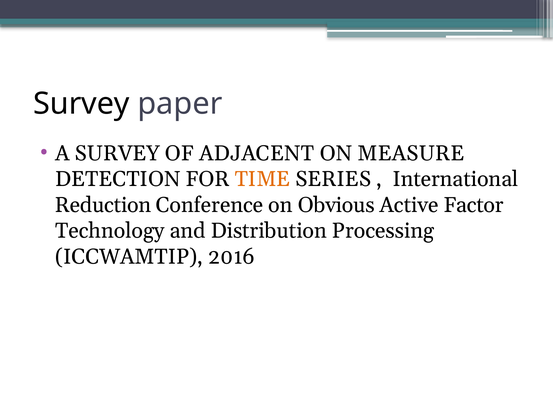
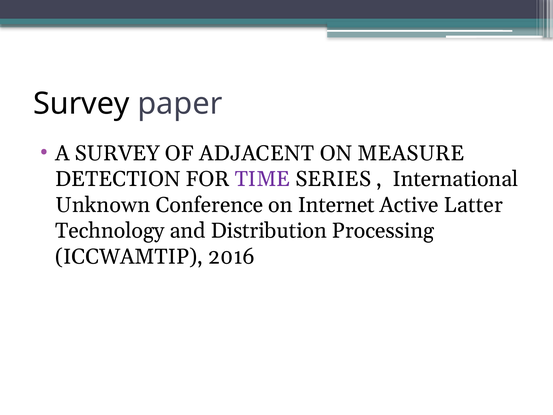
TIME colour: orange -> purple (263, 179)
Reduction: Reduction -> Unknown (103, 205)
Obvious: Obvious -> Internet (336, 205)
Factor: Factor -> Latter (473, 205)
